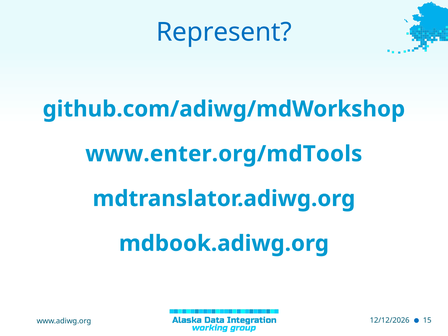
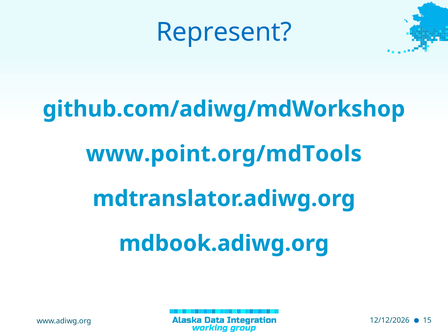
www.enter.org/mdTools: www.enter.org/mdTools -> www.point.org/mdTools (224, 154)
